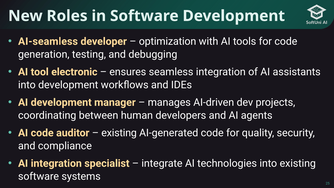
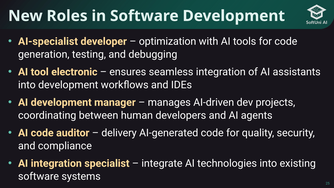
AI-seamless: AI-seamless -> AI-specialist (48, 41)
existing: existing -> delivery (119, 133)
